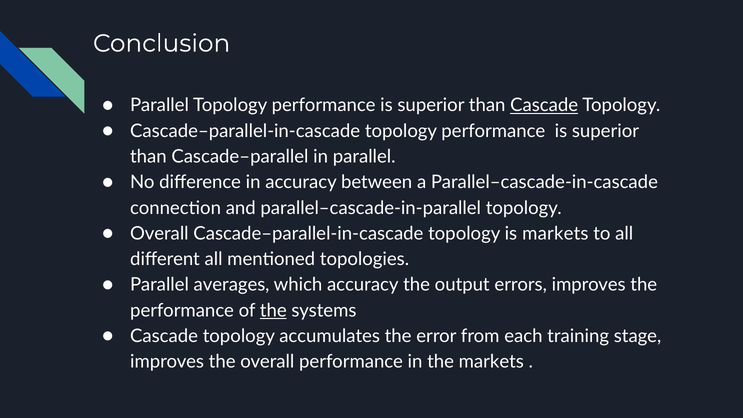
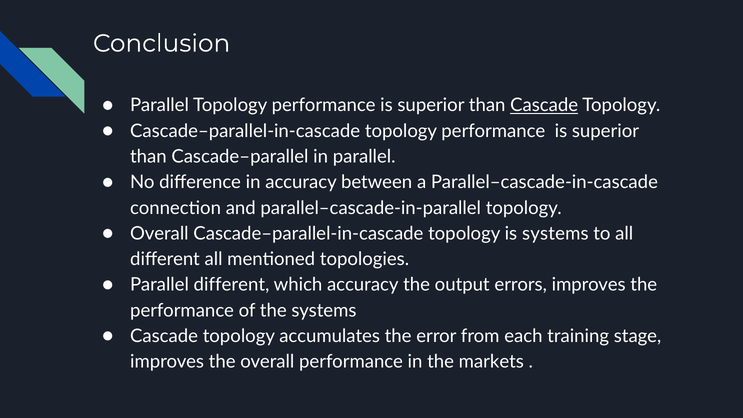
is markets: markets -> systems (555, 233)
Parallel averages: averages -> different (231, 285)
the underline: present -> none (273, 310)
